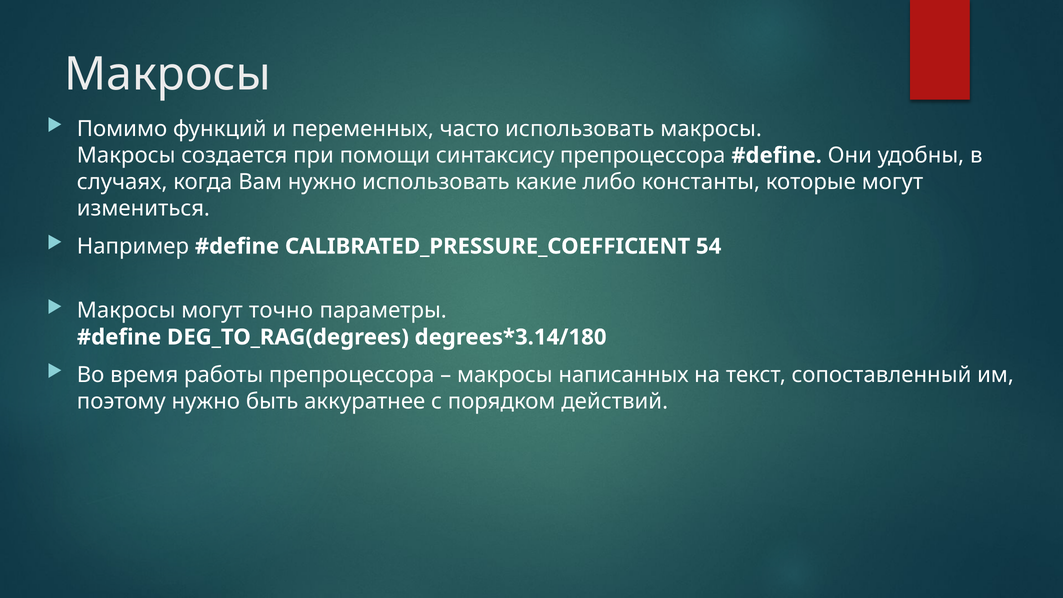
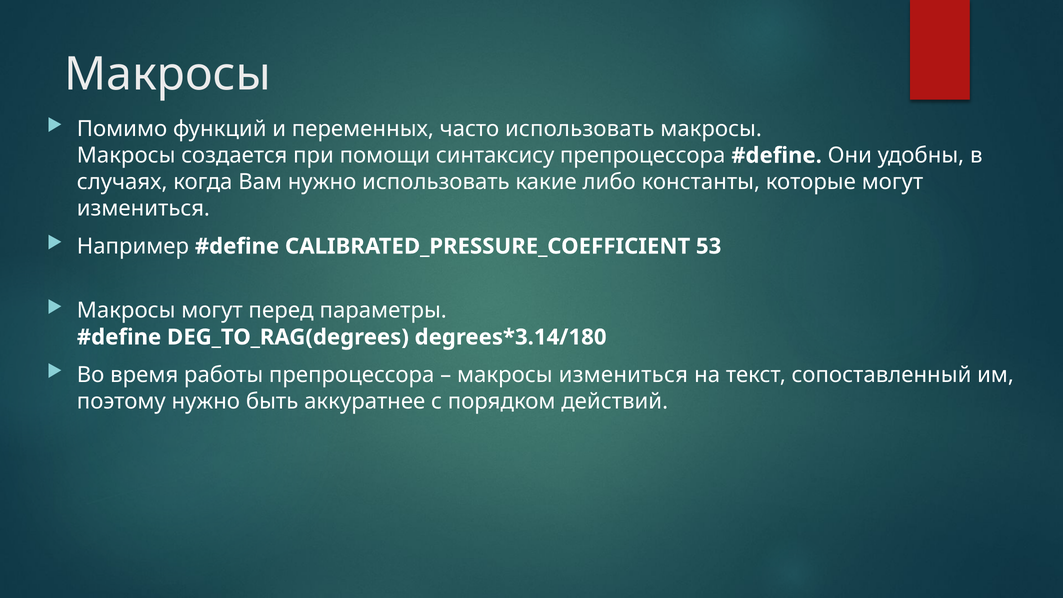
54: 54 -> 53 (709, 246)
точно: точно -> перед (281, 311)
макросы написанных: написанных -> измениться (623, 375)
